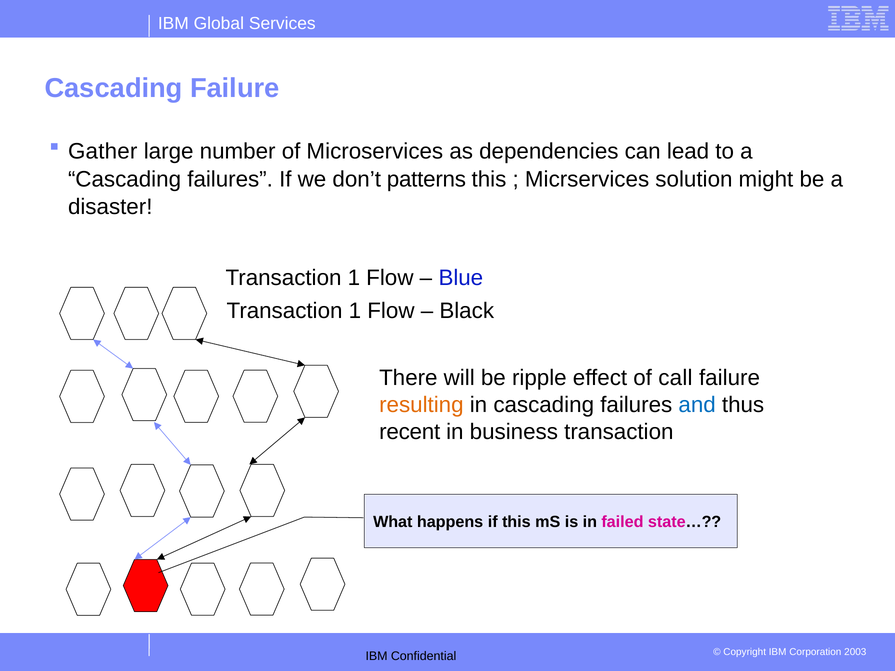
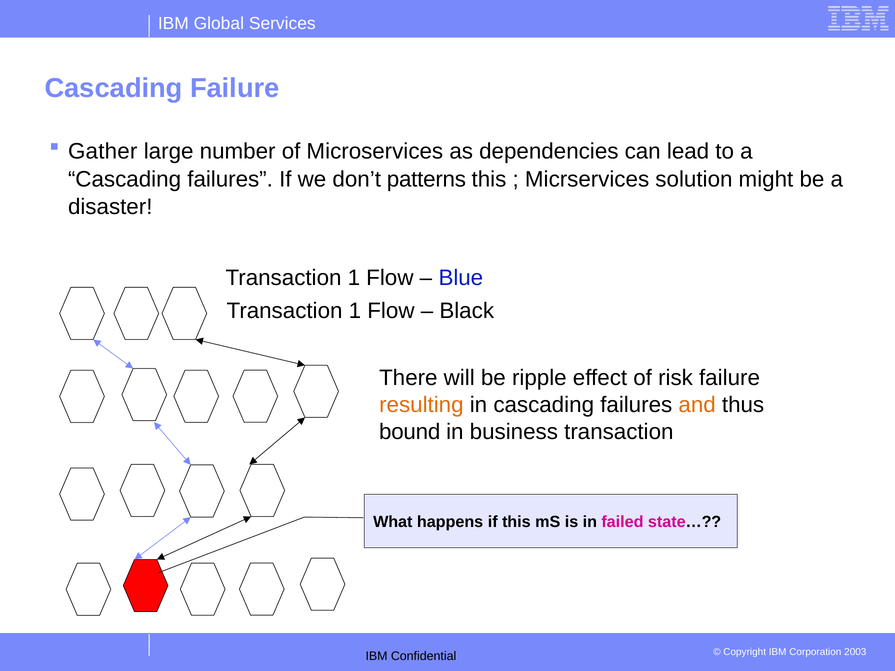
call: call -> risk (676, 378)
and colour: blue -> orange (697, 405)
recent: recent -> bound (410, 432)
